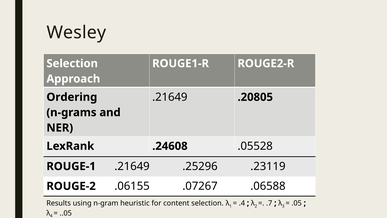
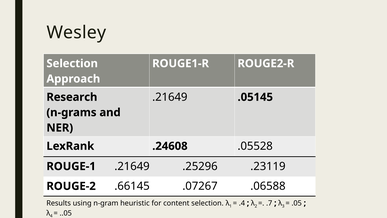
.20805: .20805 -> .05145 (255, 97)
Ordering: Ordering -> Research (72, 97)
.06155: .06155 -> .66145 (132, 186)
